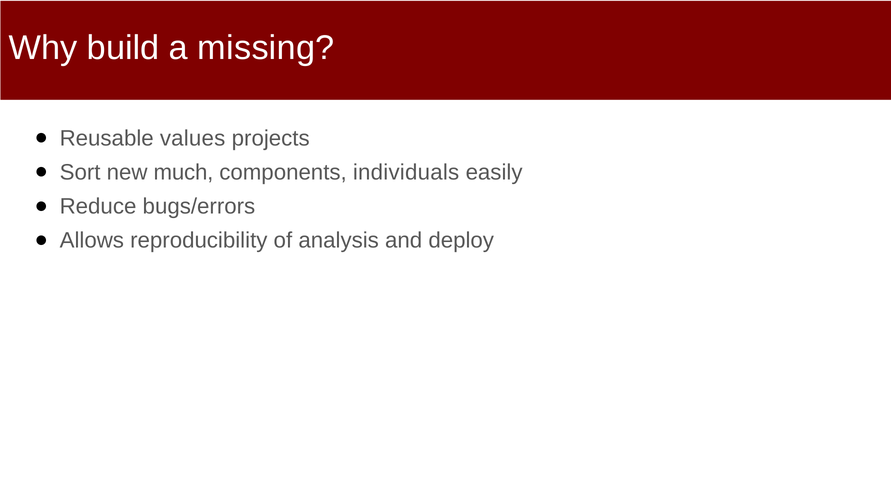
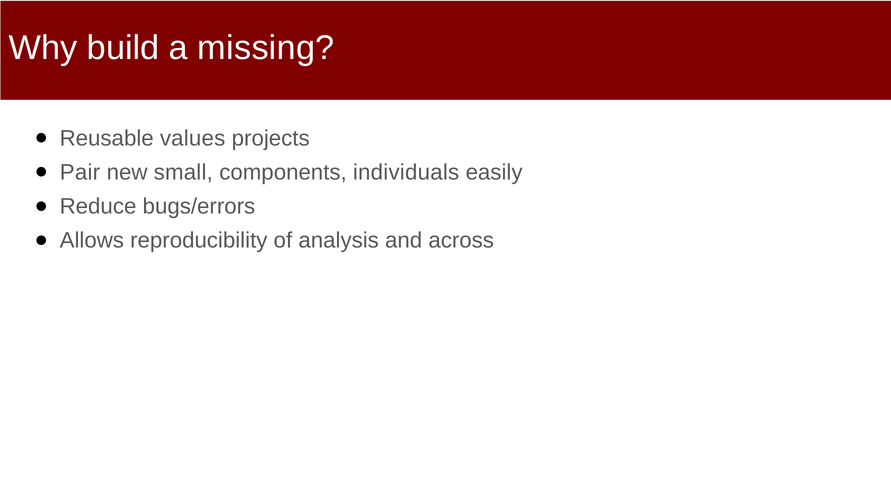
Sort: Sort -> Pair (80, 172)
much: much -> small (183, 172)
deploy: deploy -> across (461, 241)
